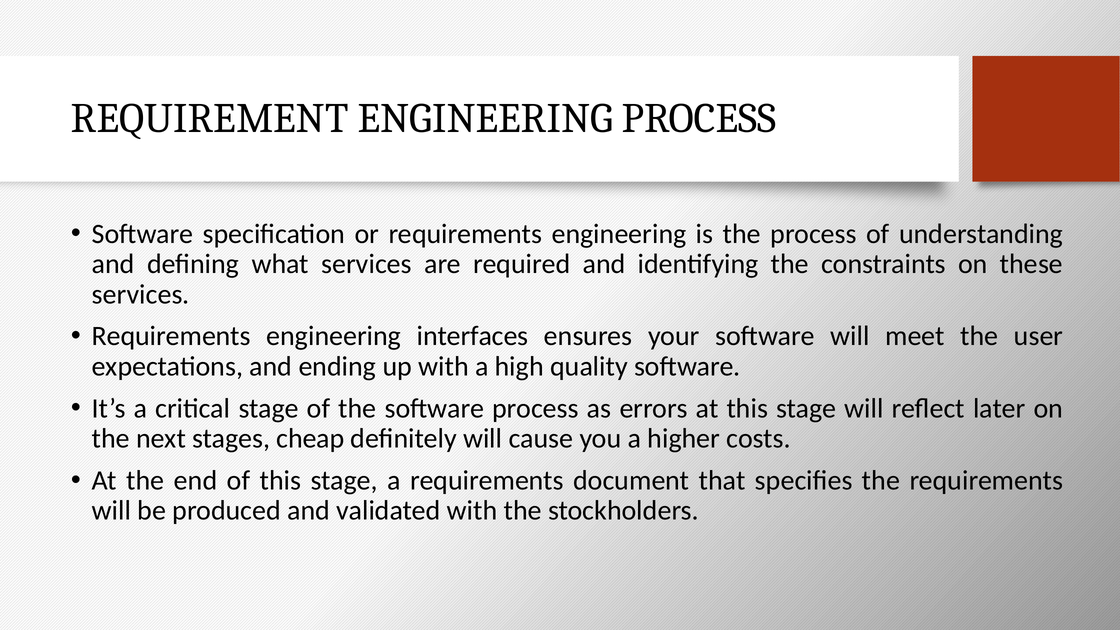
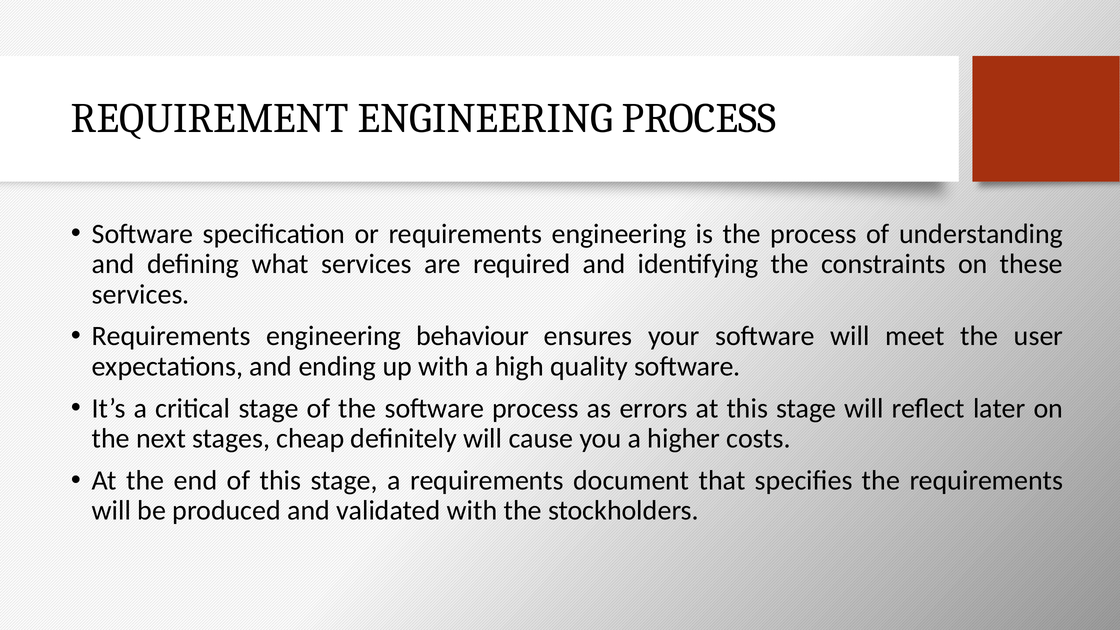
interfaces: interfaces -> behaviour (473, 336)
